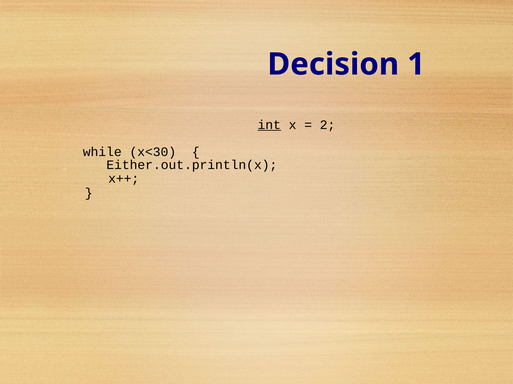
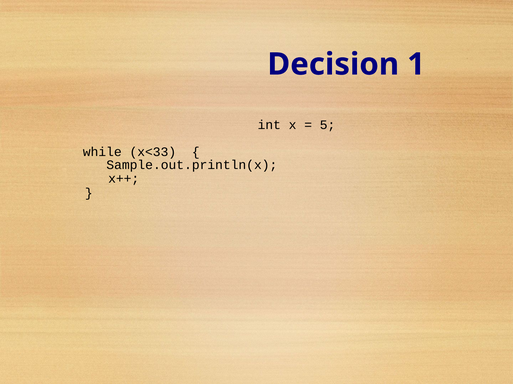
int underline: present -> none (269, 125)
2: 2 -> 5 (328, 125)
x<30: x<30 -> x<33 (153, 152)
Either.out.println(x: Either.out.println(x -> Sample.out.println(x (192, 165)
